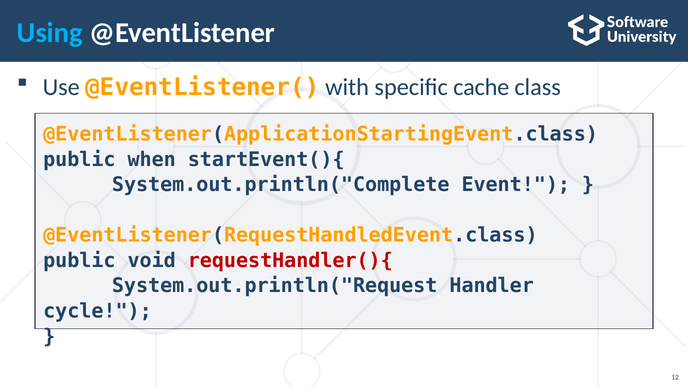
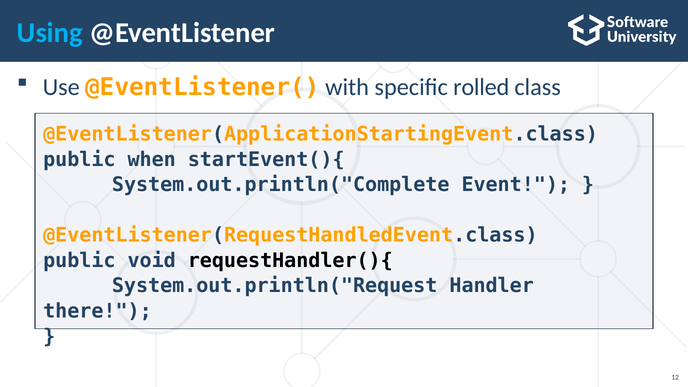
cache: cache -> rolled (481, 87)
requestHandler(){ colour: red -> black (290, 261)
cycle: cycle -> there (97, 311)
